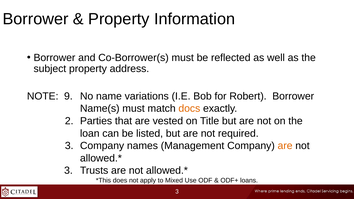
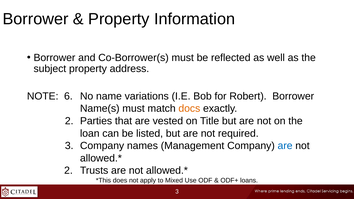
9: 9 -> 6 (68, 96)
are colour: orange -> blue (285, 146)
NOTE 3: 3 -> 2 (68, 171)
